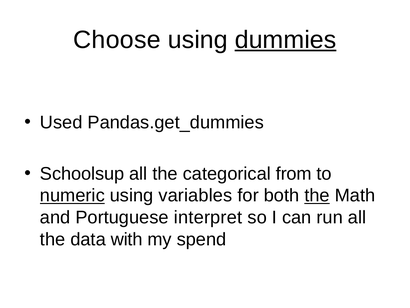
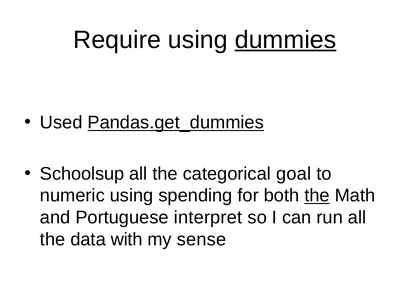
Choose: Choose -> Require (117, 40)
Pandas.get_dummies underline: none -> present (176, 122)
from: from -> goal (294, 173)
numeric underline: present -> none (72, 195)
variables: variables -> spending (195, 195)
spend: spend -> sense (201, 239)
